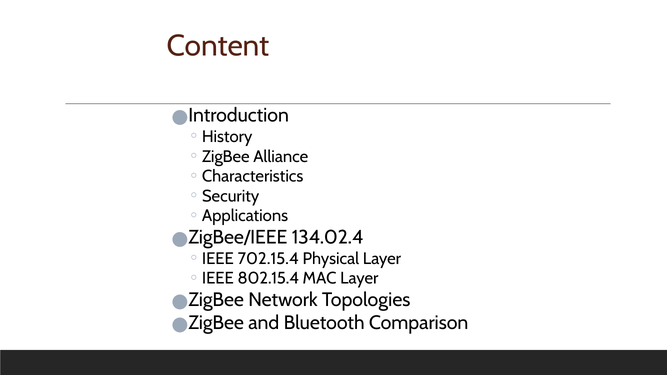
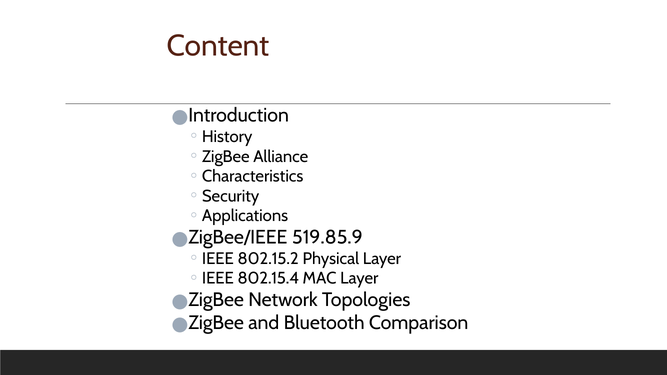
134.02.4: 134.02.4 -> 519.85.9 (327, 237)
702.15.4: 702.15.4 -> 802.15.2 (268, 259)
